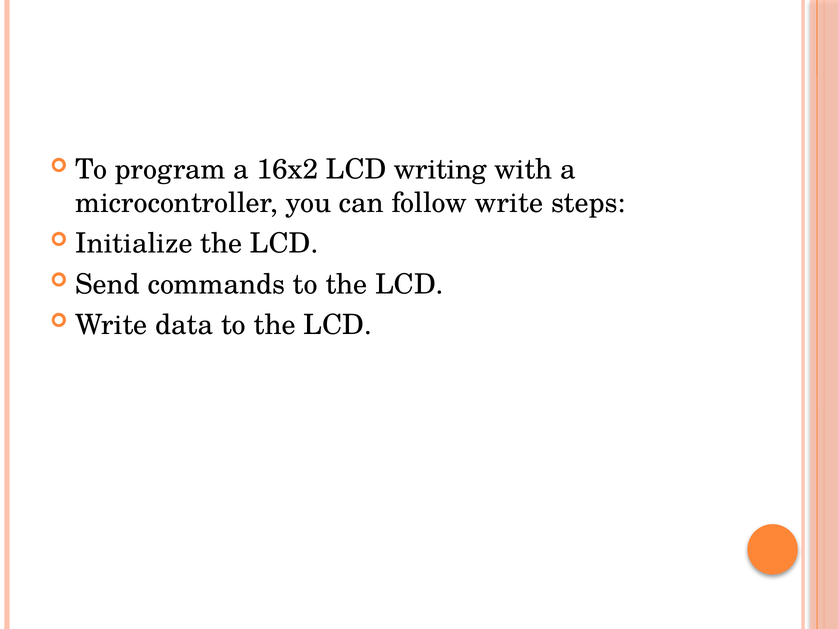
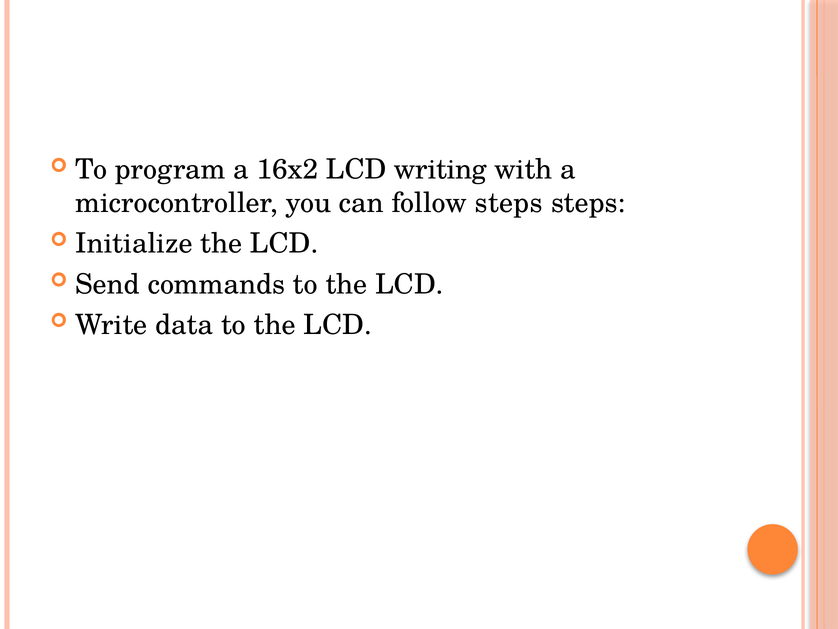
follow write: write -> steps (509, 203)
